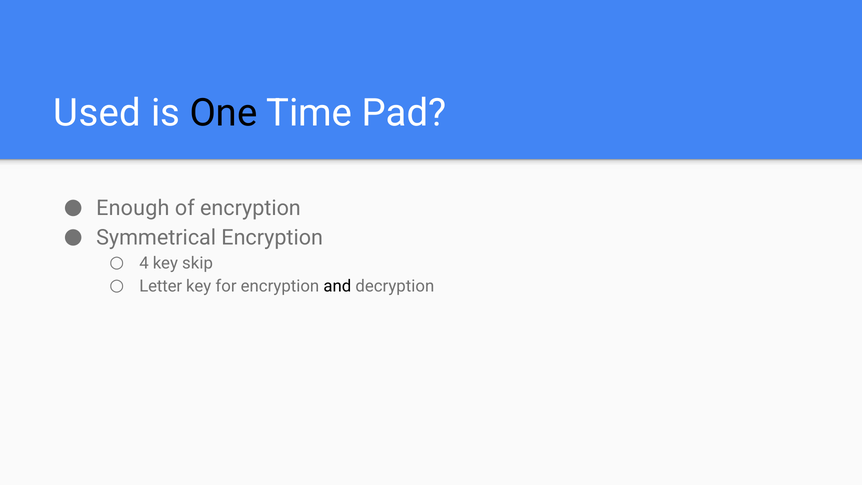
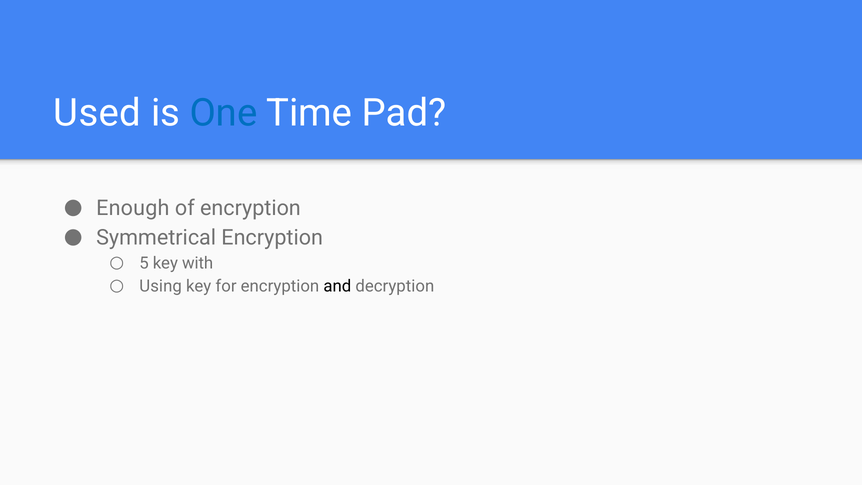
One colour: black -> blue (223, 113)
4: 4 -> 5 (144, 263)
skip: skip -> with (198, 263)
Letter: Letter -> Using (161, 286)
